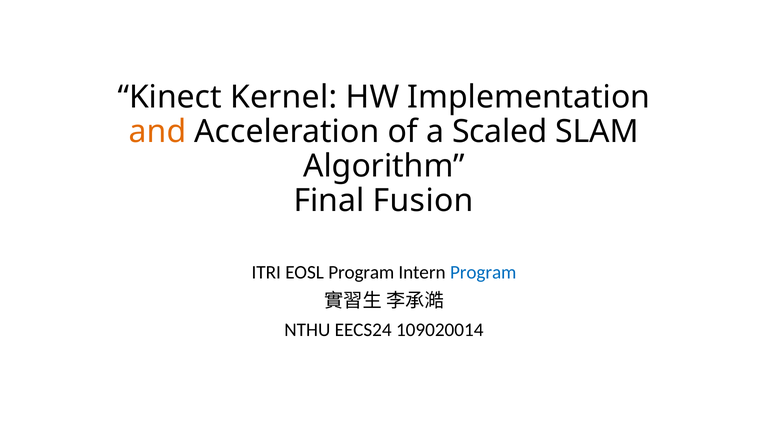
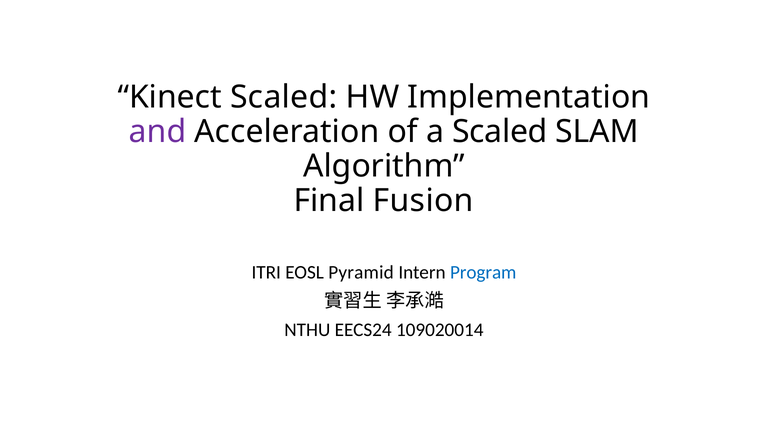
Kinect Kernel: Kernel -> Scaled (284, 97)
and colour: orange -> purple (158, 132)
EOSL Program: Program -> Pyramid (361, 272)
